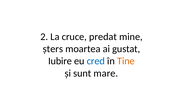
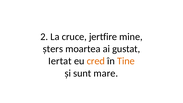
predat: predat -> jertfire (103, 37)
Iubire: Iubire -> Iertat (60, 61)
cred colour: blue -> orange (96, 61)
